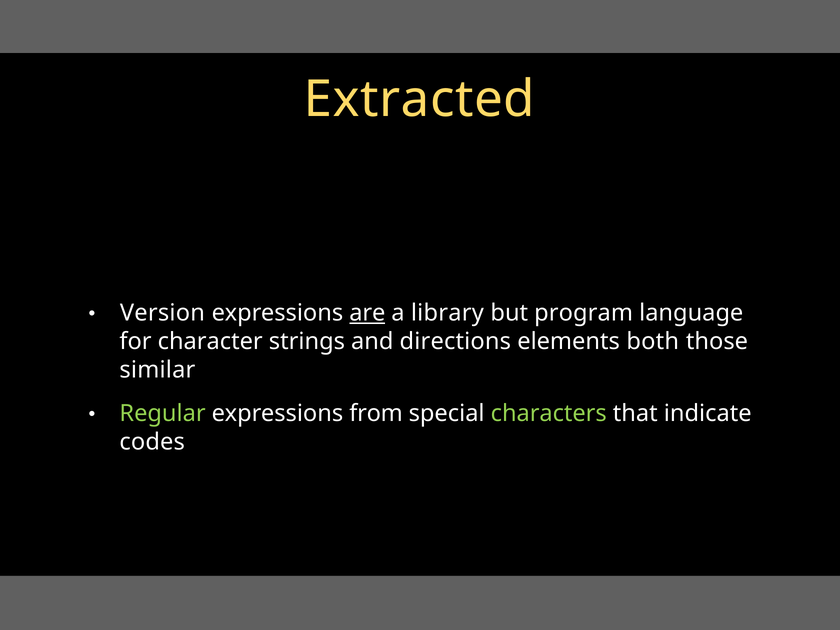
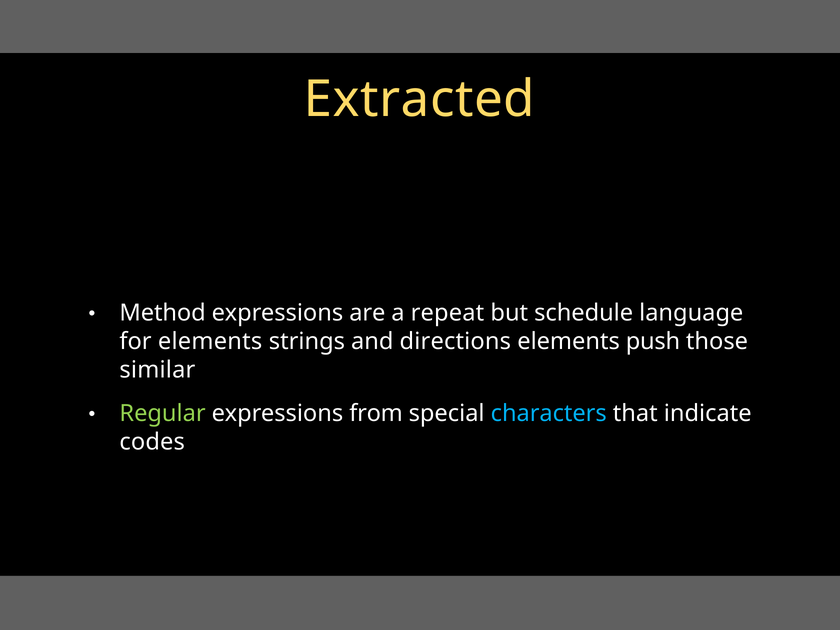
Version: Version -> Method (163, 313)
are underline: present -> none (367, 313)
library: library -> repeat (447, 313)
program: program -> schedule (584, 313)
for character: character -> elements (210, 342)
both: both -> push (653, 342)
characters colour: light green -> light blue (549, 413)
